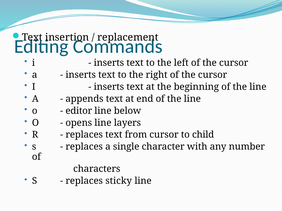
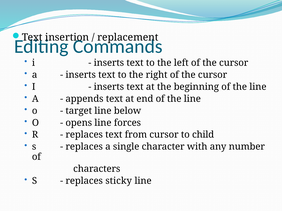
editor: editor -> target (79, 111)
layers: layers -> forces (127, 123)
